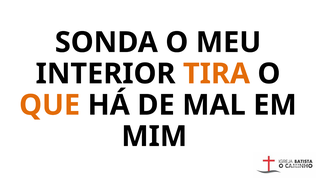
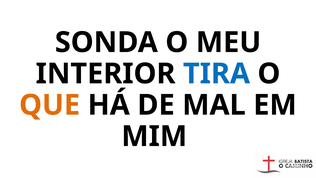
TIRA colour: orange -> blue (216, 74)
